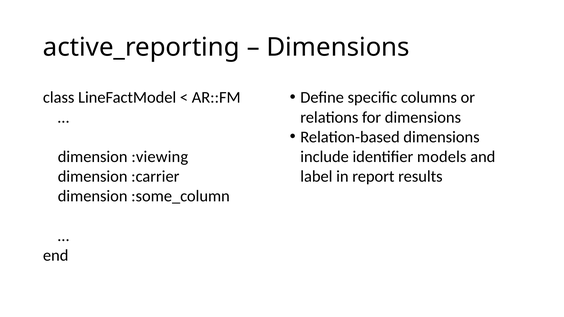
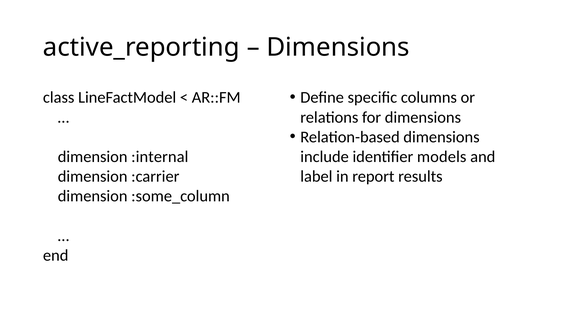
:viewing: :viewing -> :internal (160, 157)
